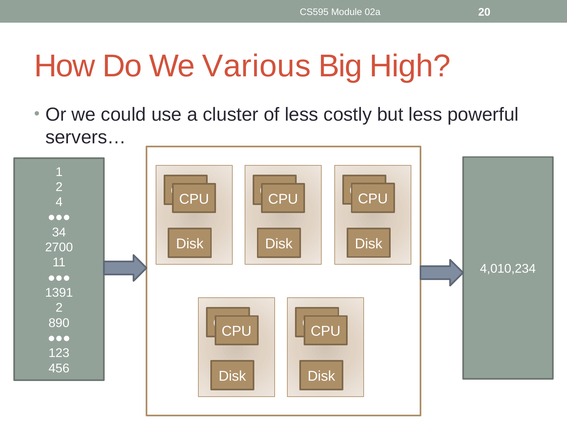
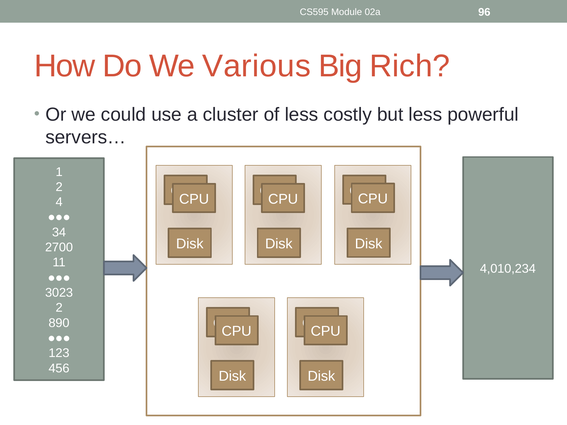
20: 20 -> 96 (484, 12)
High: High -> Rich (410, 66)
1391: 1391 -> 3023 (59, 293)
